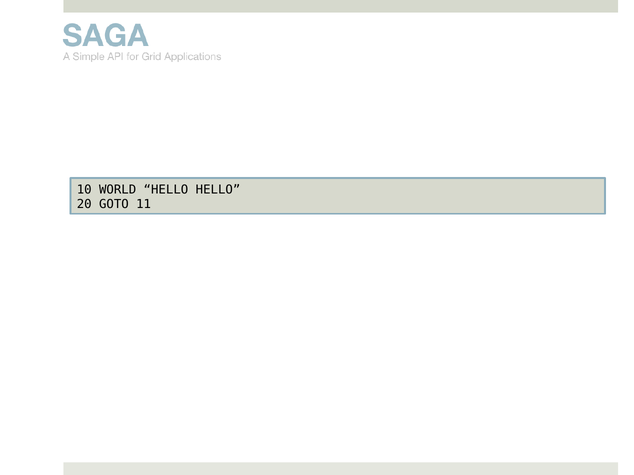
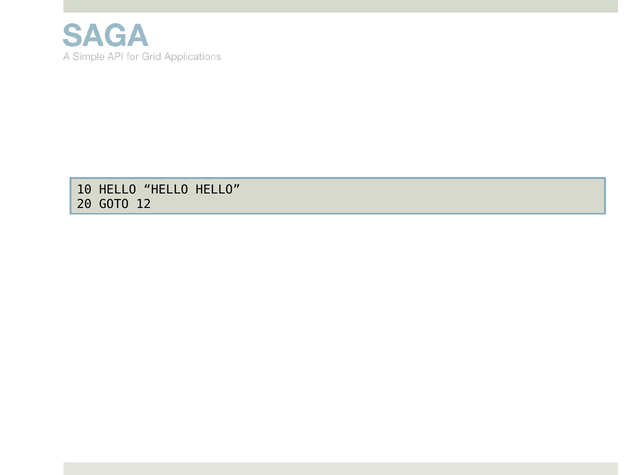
10 WORLD: WORLD -> HELLO (118, 190)
11: 11 -> 12 (144, 204)
